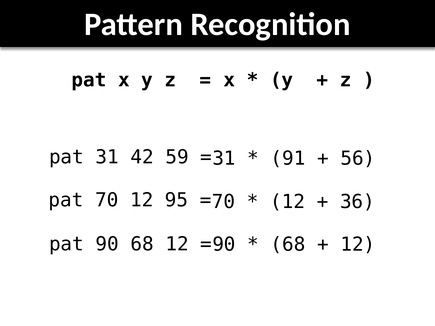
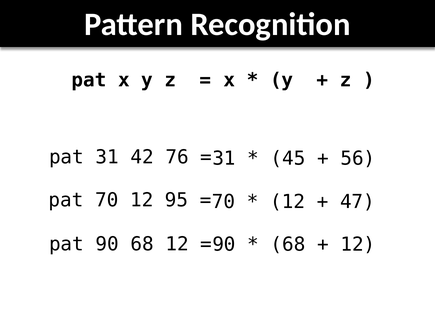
59: 59 -> 76 (177, 157)
91: 91 -> 45 (288, 159)
36: 36 -> 47 (357, 202)
